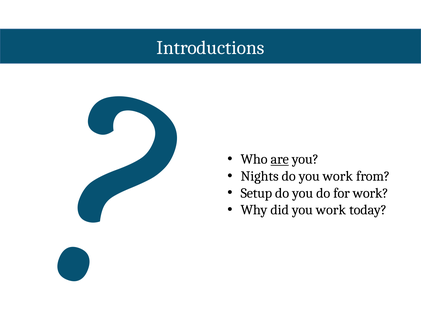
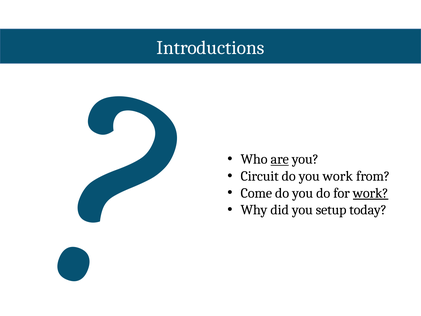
Nights: Nights -> Circuit (260, 176)
Setup: Setup -> Come (256, 193)
work underline: none -> present (371, 193)
did you work: work -> setup (331, 210)
